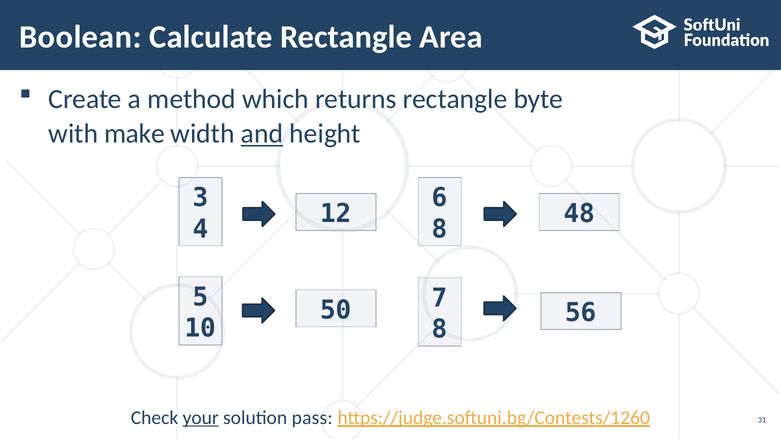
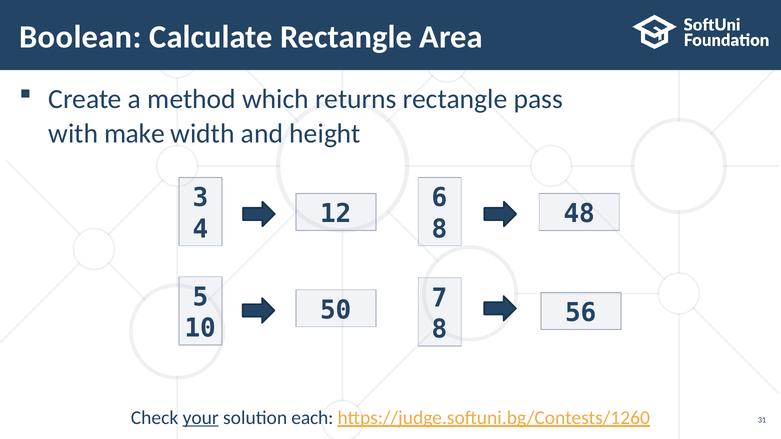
byte: byte -> pass (538, 99)
and underline: present -> none (262, 134)
pass: pass -> each (312, 418)
